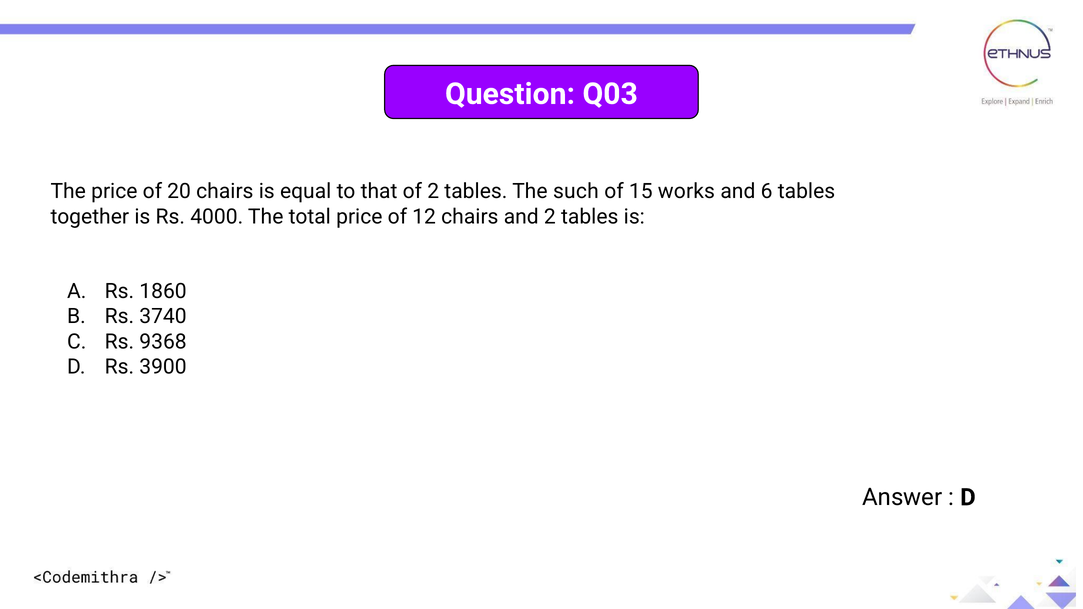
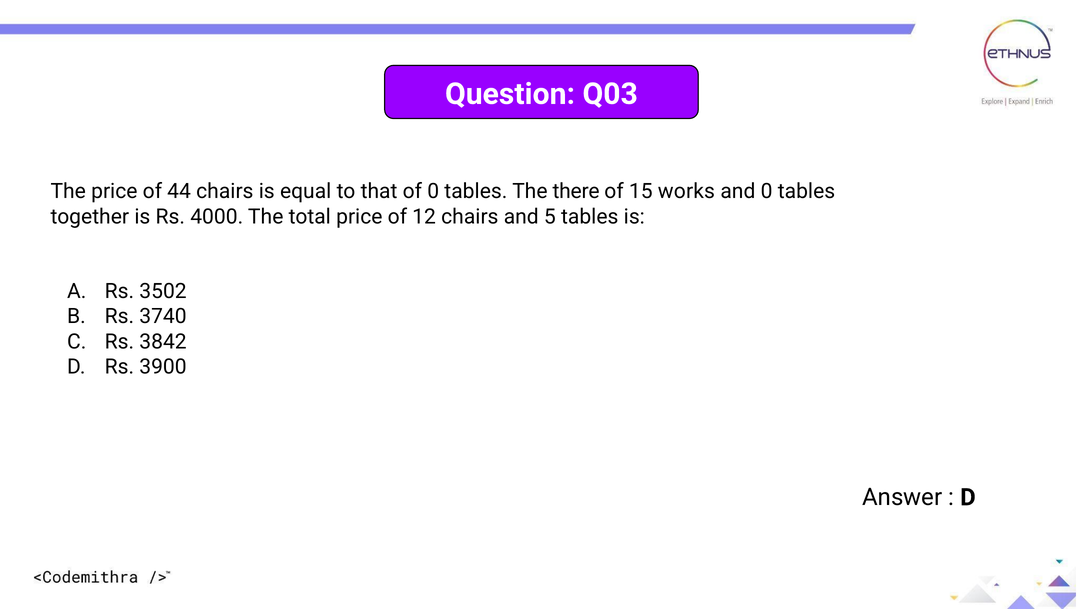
20: 20 -> 44 (179, 191)
of 2: 2 -> 0 (433, 191)
such: such -> there (576, 191)
and 6: 6 -> 0 (767, 191)
and 2: 2 -> 5 (550, 217)
1860: 1860 -> 3502 (163, 291)
9368: 9368 -> 3842 (163, 342)
